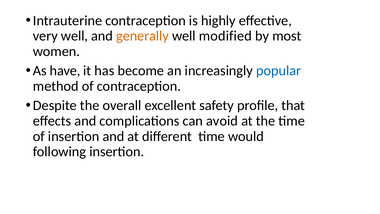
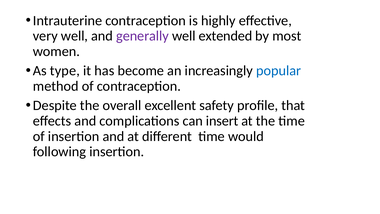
generally colour: orange -> purple (142, 36)
modified: modified -> extended (226, 36)
have: have -> type (65, 71)
avoid: avoid -> insert (222, 121)
